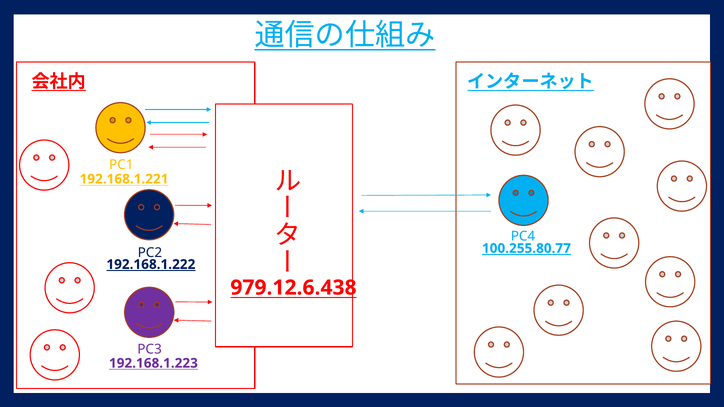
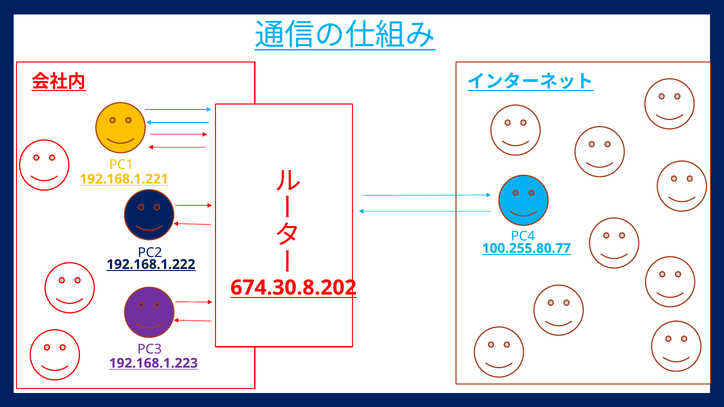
979.12.6.438: 979.12.6.438 -> 674.30.8.202 (293, 288)
